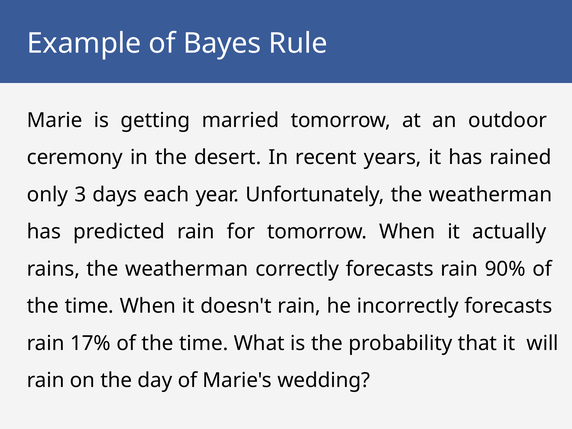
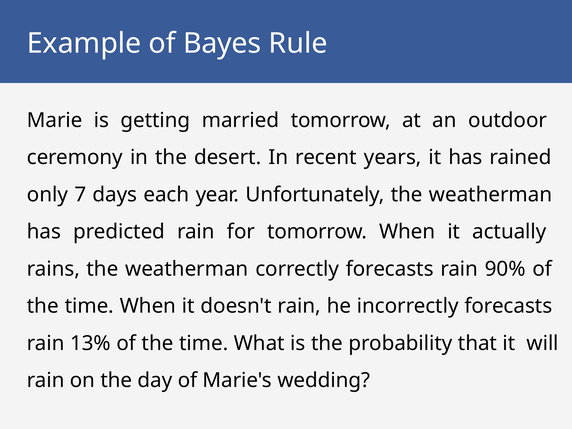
3: 3 -> 7 (80, 195)
17%: 17% -> 13% (90, 343)
